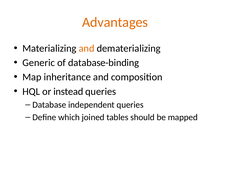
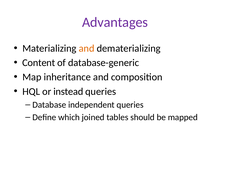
Advantages colour: orange -> purple (115, 22)
Generic: Generic -> Content (39, 63)
database-binding: database-binding -> database-generic (104, 63)
